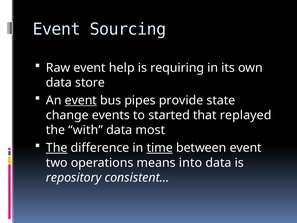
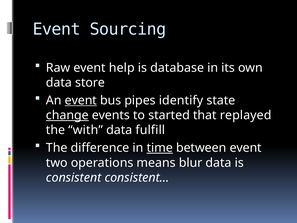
requiring: requiring -> database (177, 68)
provide: provide -> identify (181, 100)
change underline: none -> present (67, 115)
most: most -> fulfill (150, 130)
The underline: present -> none (57, 148)
into: into -> blur (191, 163)
repository: repository -> consistent (74, 177)
